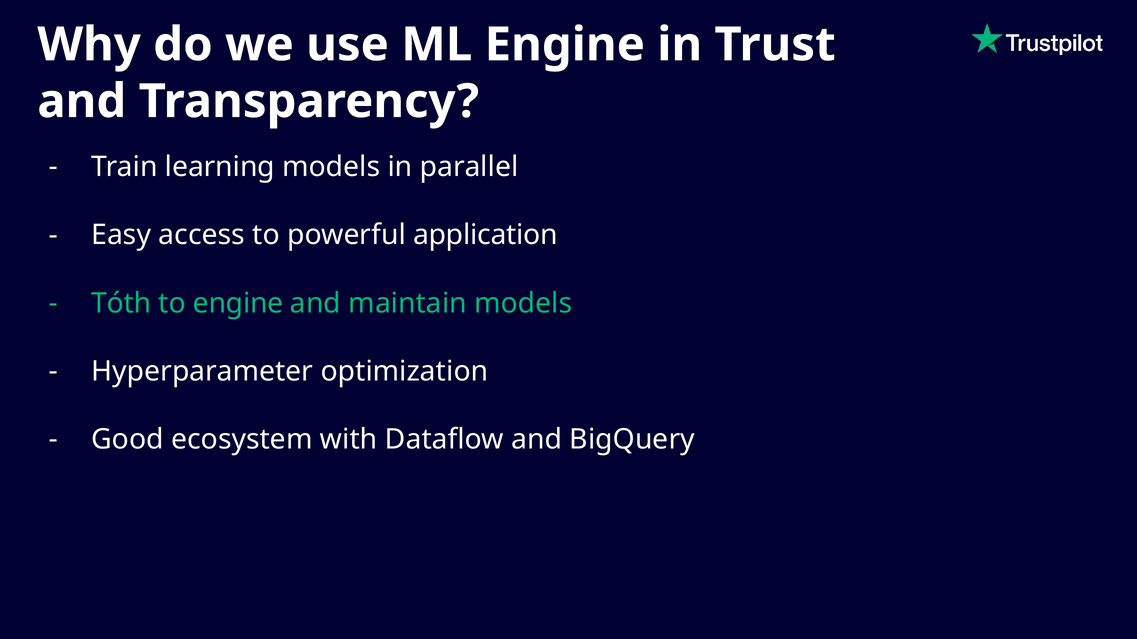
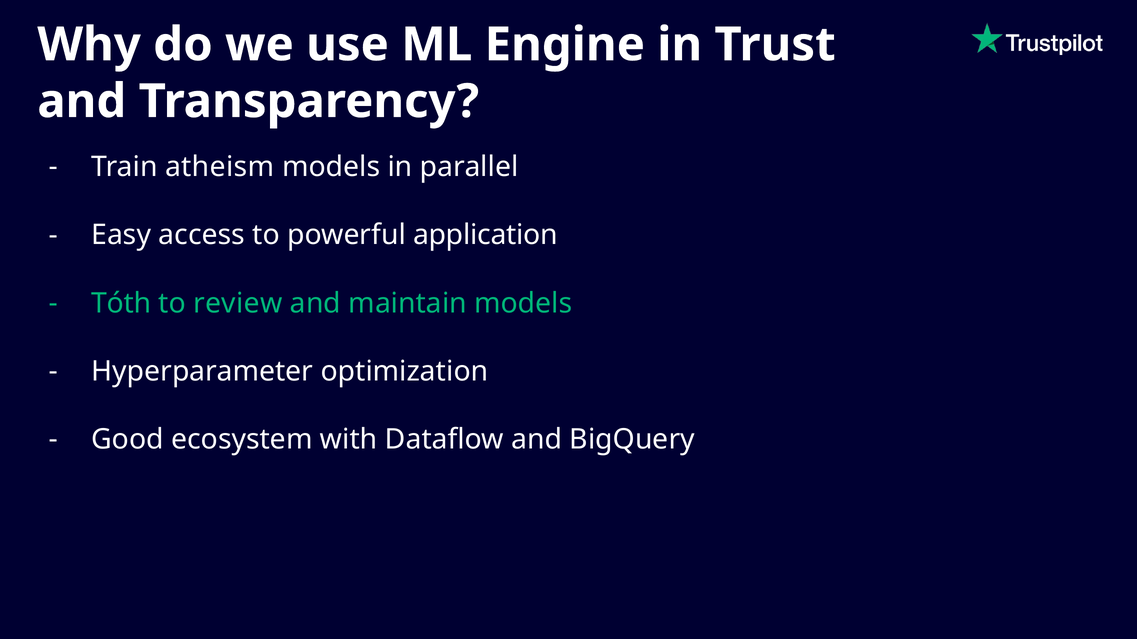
learning: learning -> atheism (220, 167)
to engine: engine -> review (238, 303)
